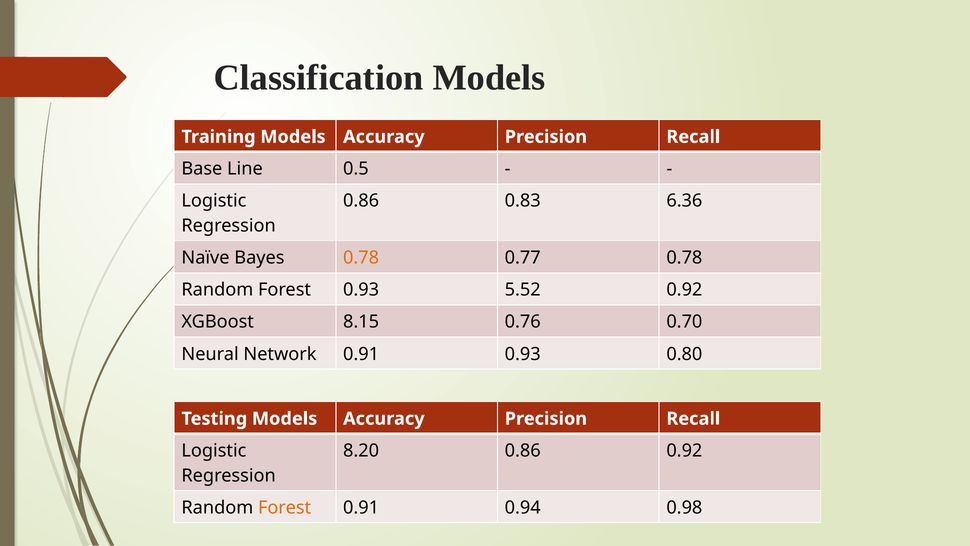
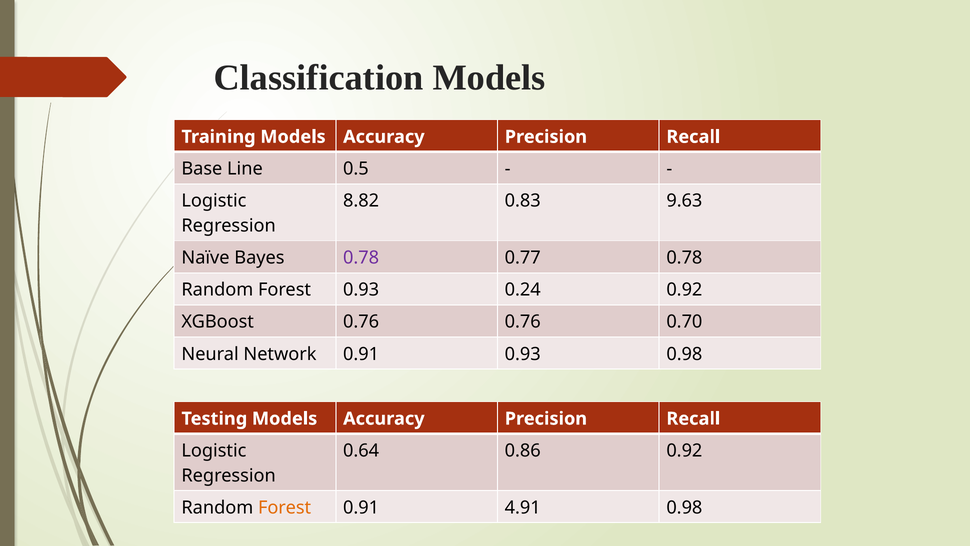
0.86: 0.86 -> 8.82 (361, 201)
6.36: 6.36 -> 9.63 (684, 201)
0.78 colour: orange -> purple (361, 258)
5.52: 5.52 -> 0.24 (523, 290)
XGBoost 8.15: 8.15 -> 0.76 (361, 322)
0.93 0.80: 0.80 -> 0.98 (684, 354)
8.20: 8.20 -> 0.64 (361, 450)
0.94: 0.94 -> 4.91 (523, 507)
